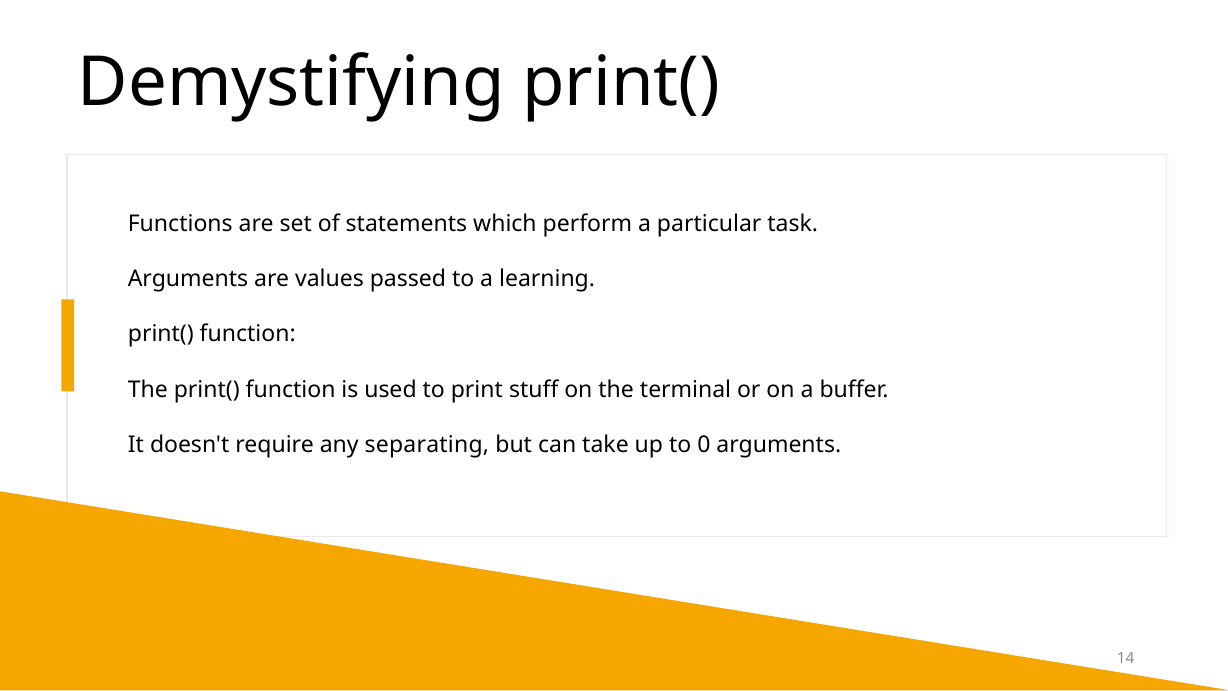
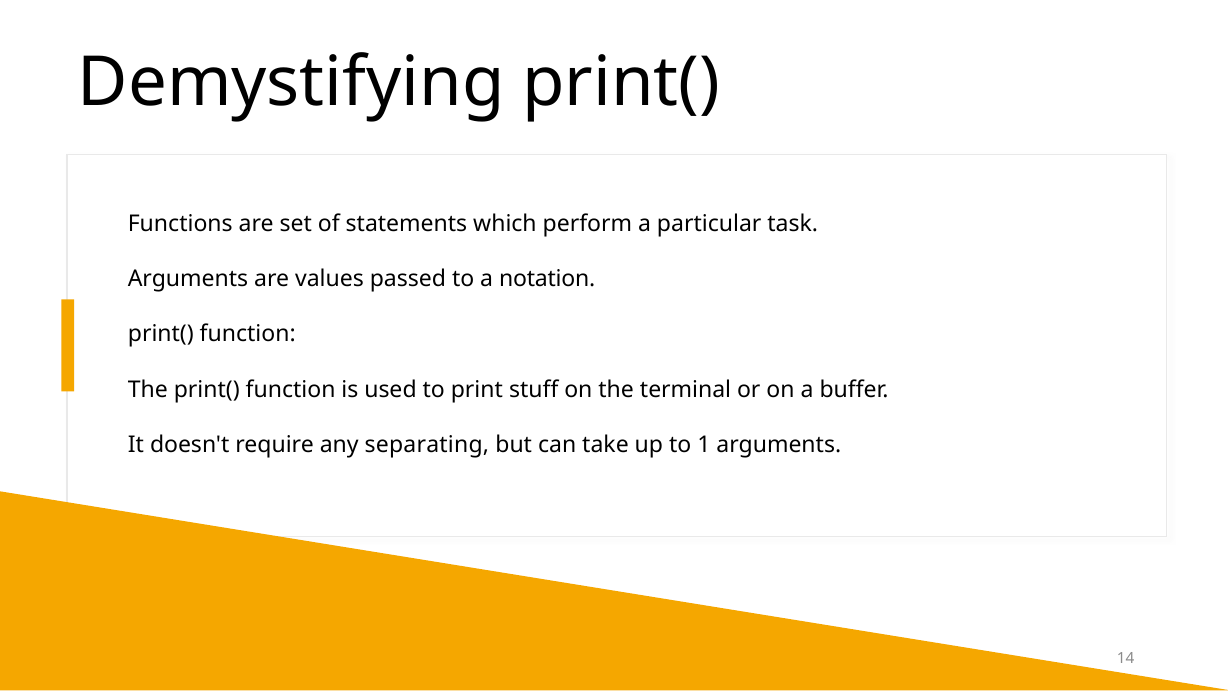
learning: learning -> notation (547, 279)
0: 0 -> 1 (704, 445)
